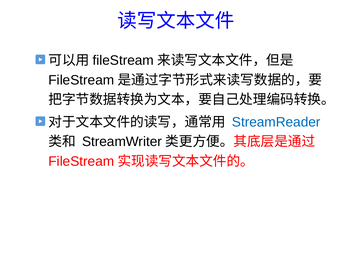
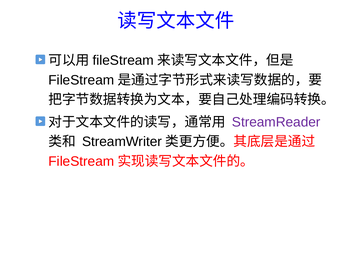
StreamReader colour: blue -> purple (276, 122)
